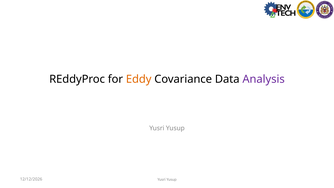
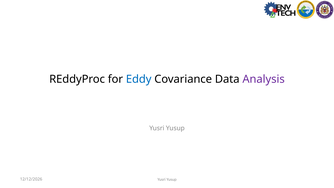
Eddy colour: orange -> blue (139, 79)
